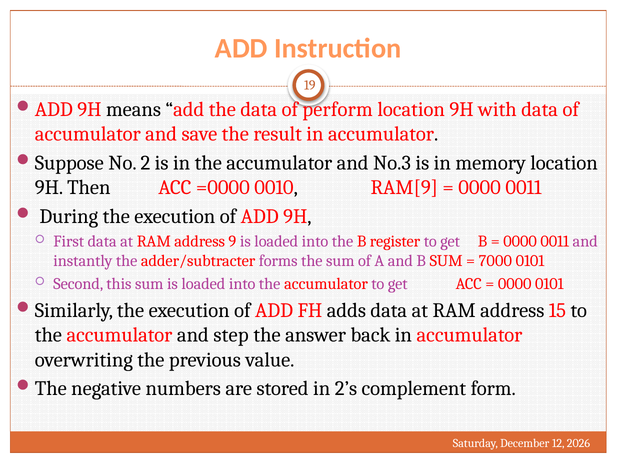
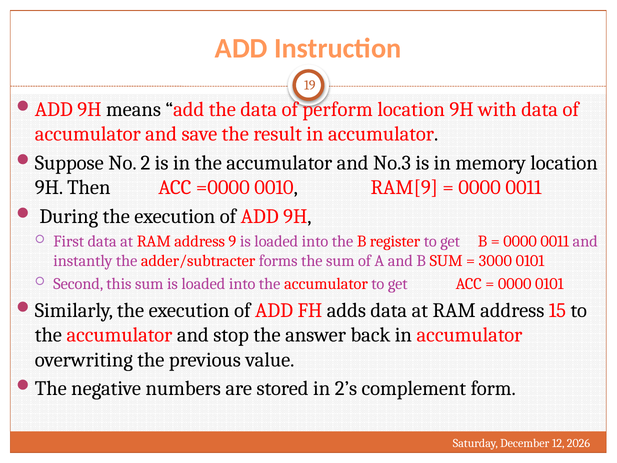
7000: 7000 -> 3000 (495, 261)
step: step -> stop (231, 335)
